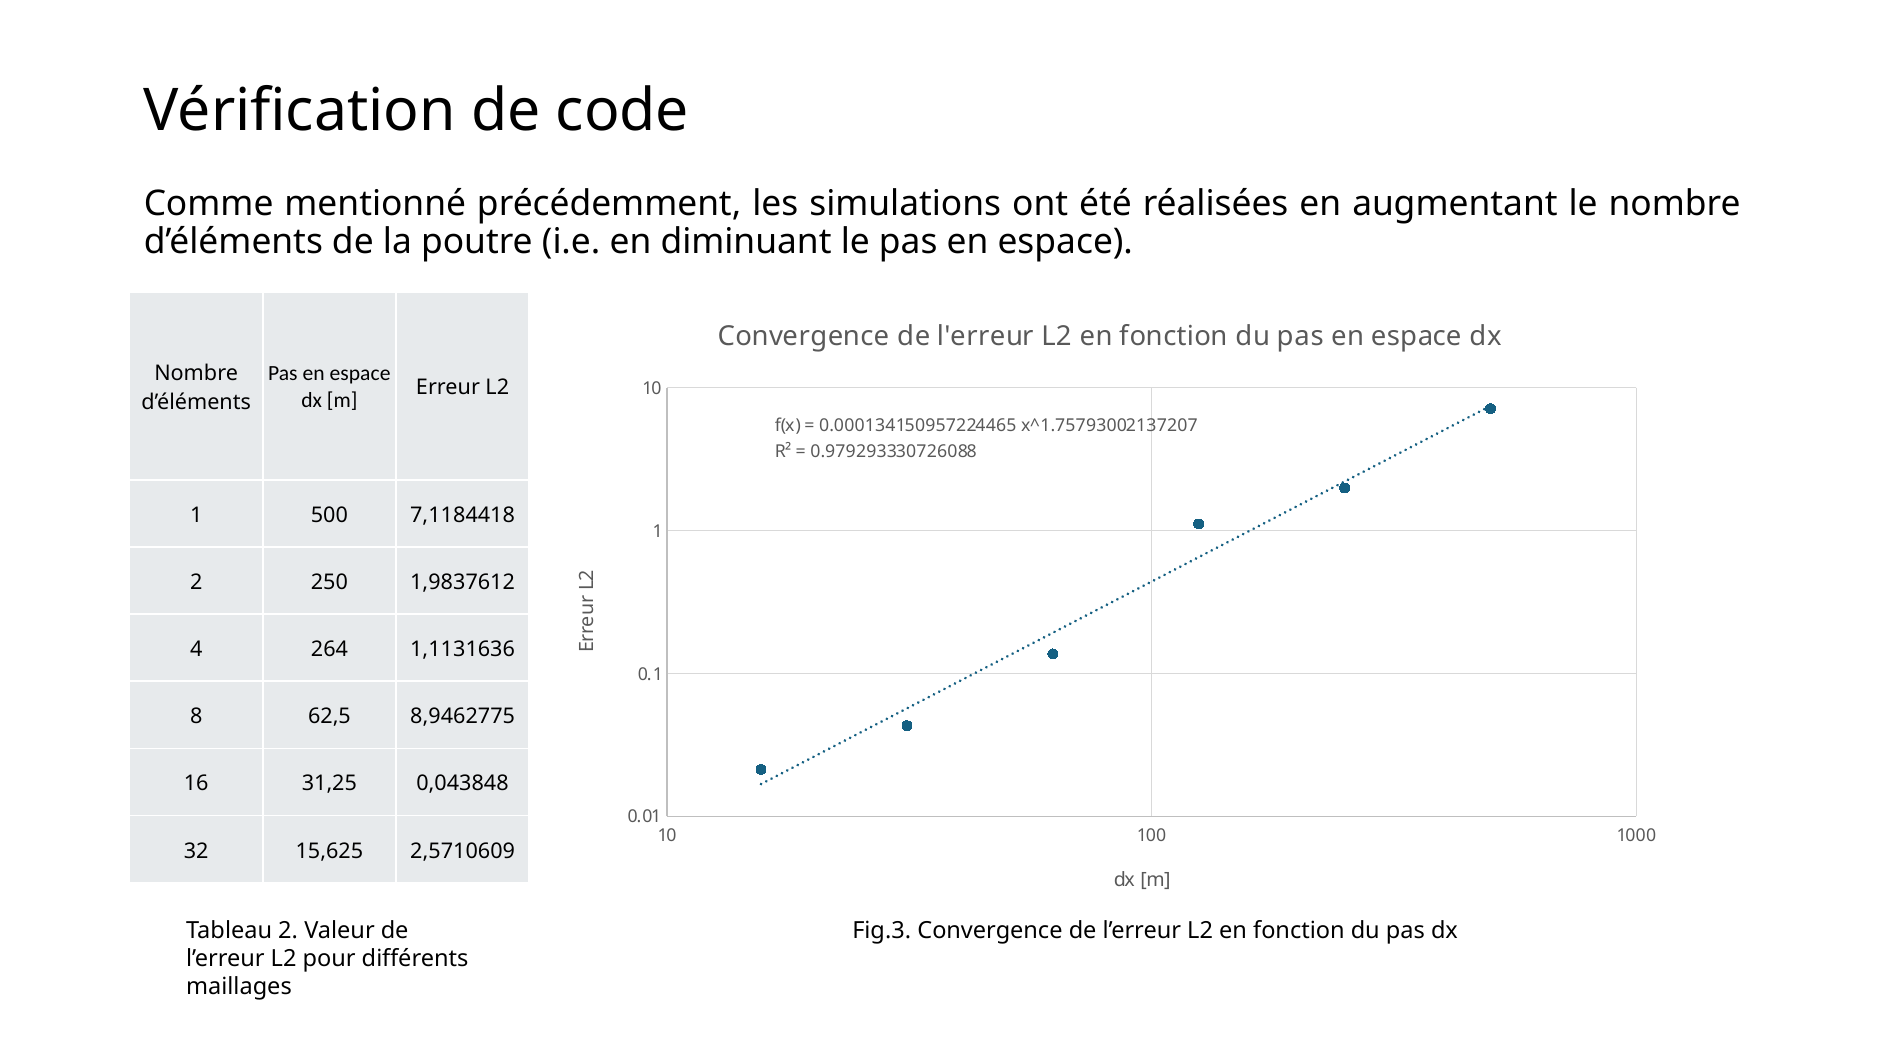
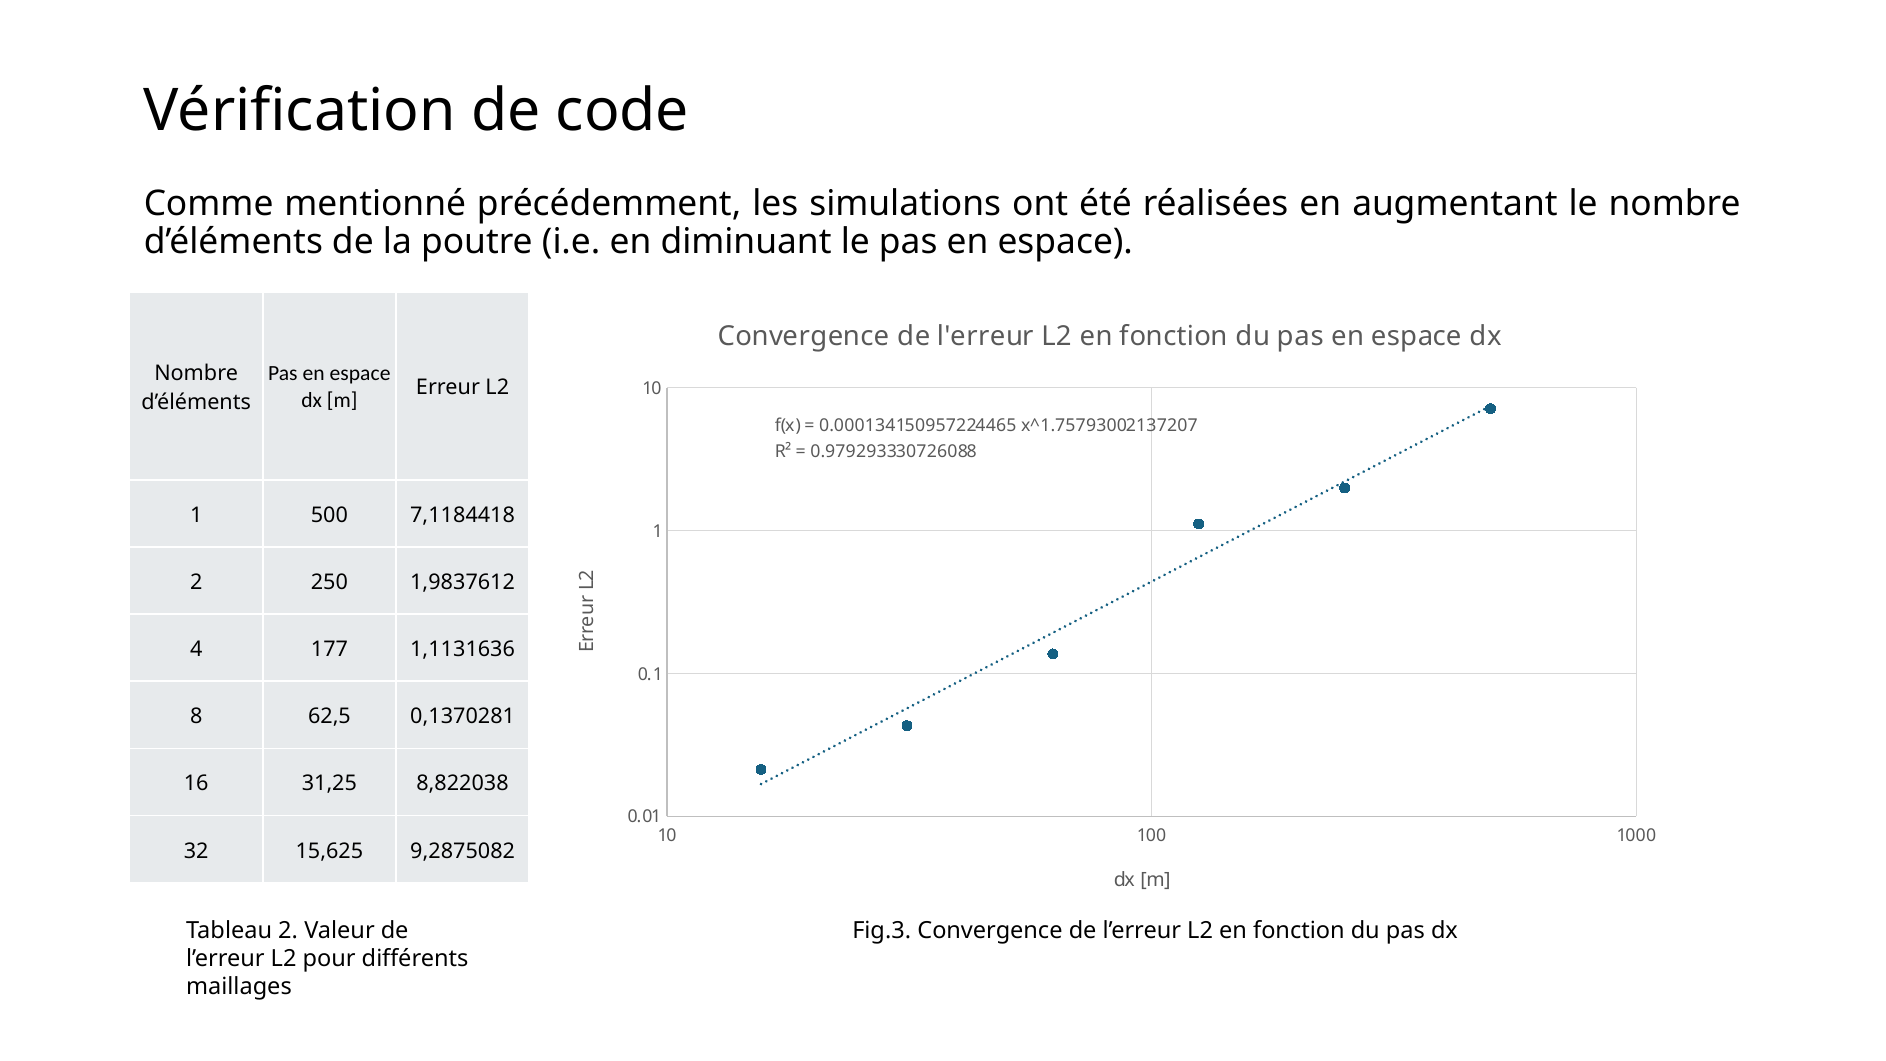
264: 264 -> 177 (330, 649)
8,9462775: 8,9462775 -> 0,1370281 (463, 717)
0,043848: 0,043848 -> 8,822038 (463, 784)
2,5710609: 2,5710609 -> 9,2875082 (463, 851)
